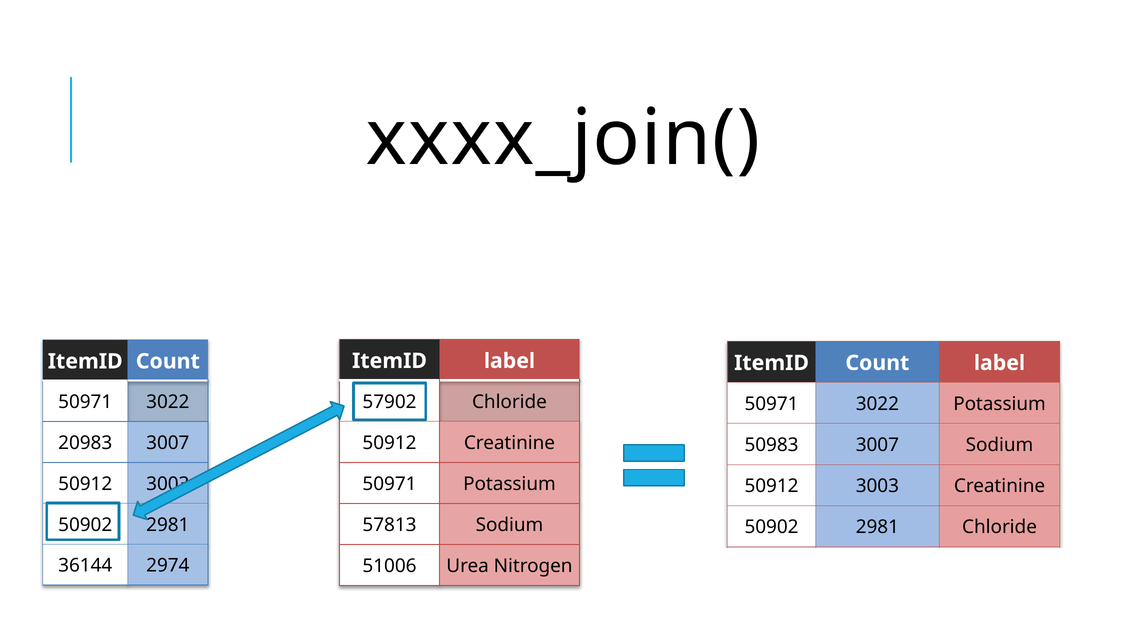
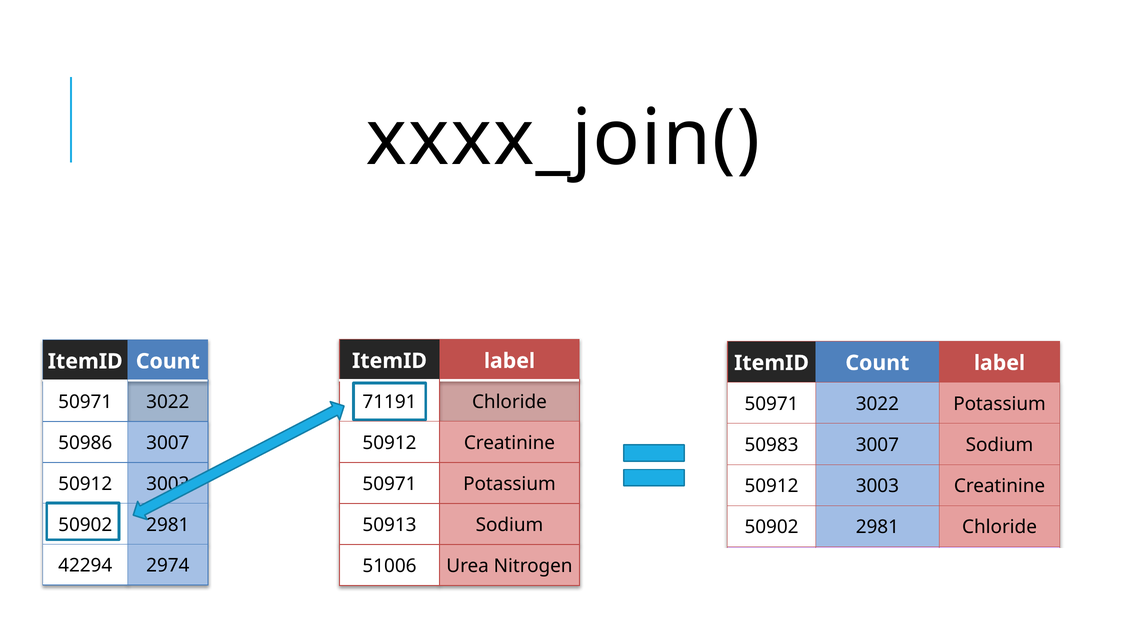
57902: 57902 -> 71191 (390, 402)
20983: 20983 -> 50986 (85, 443)
57813: 57813 -> 50913 (390, 525)
36144: 36144 -> 42294 (85, 566)
